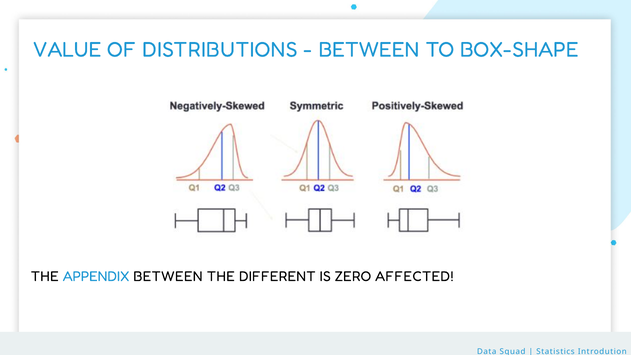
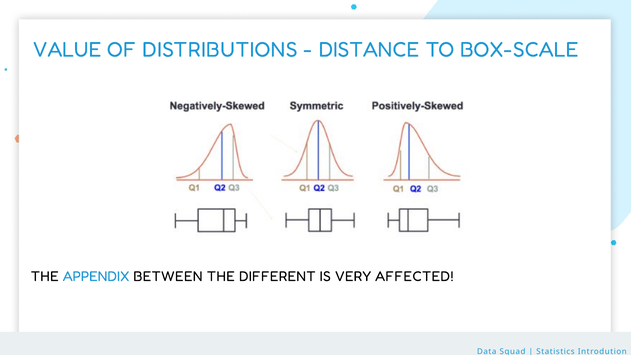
BETWEEN: BETWEEN -> DISTANCE (369, 50)
BOX-SHAPE: BOX-SHAPE -> BOX-SCALE (519, 50)
ZERO: ZERO -> VERY (353, 276)
